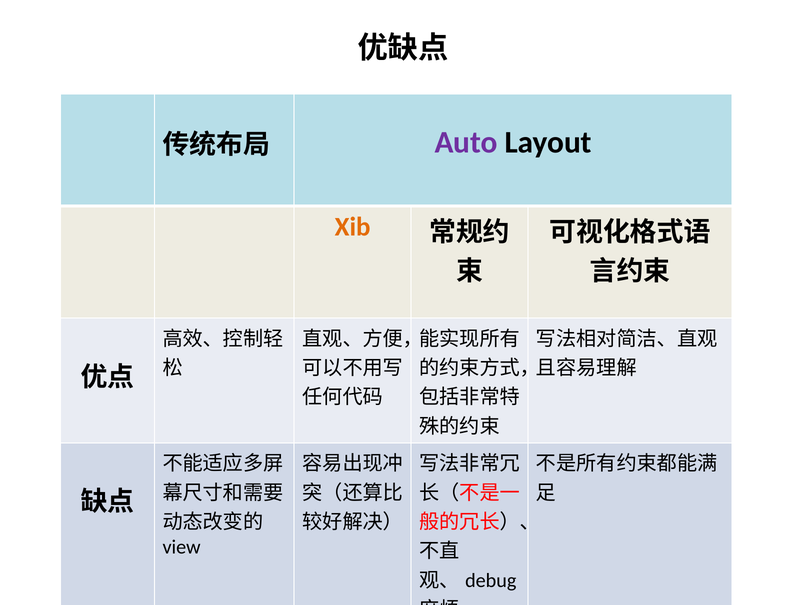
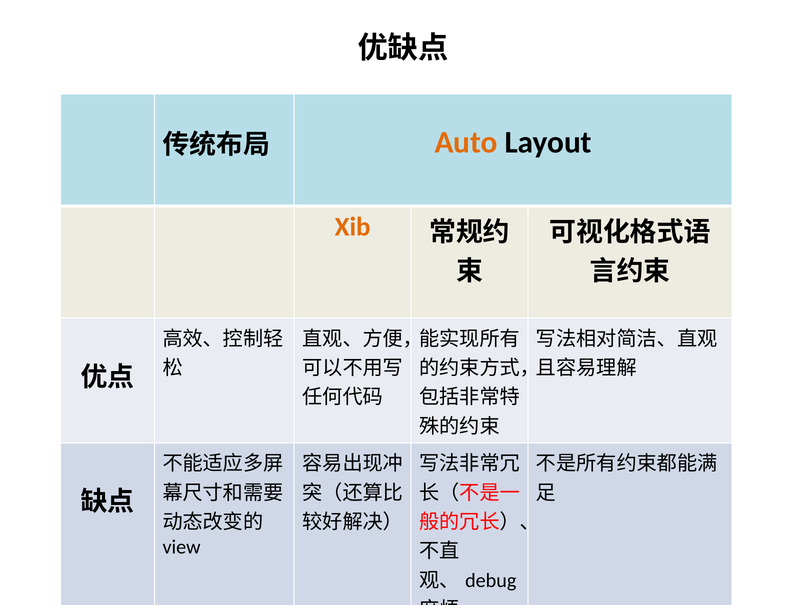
Auto colour: purple -> orange (466, 142)
